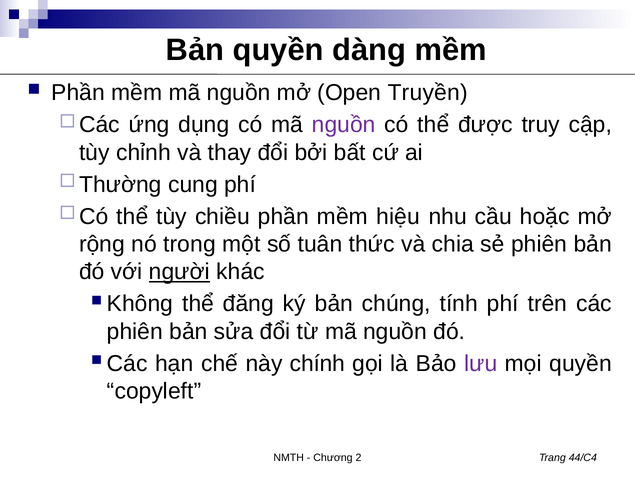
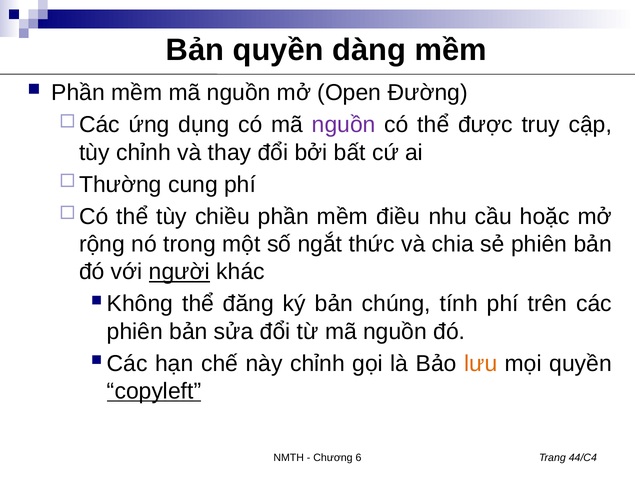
Truyền: Truyền -> Đường (428, 93)
hiệu: hiệu -> điều (398, 216)
tuân: tuân -> ngắt (320, 244)
này chính: chính -> chỉnh (317, 363)
lưu colour: purple -> orange (481, 363)
copyleft underline: none -> present (154, 390)
2: 2 -> 6 (358, 457)
